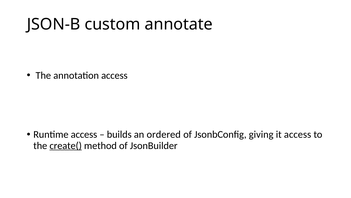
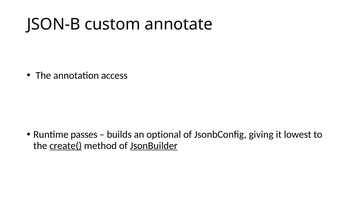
Runtime access: access -> passes (84, 134)
ordered: ordered -> optional (164, 134)
it access: access -> lowest (298, 134)
JsonBuilder underline: none -> present (154, 145)
